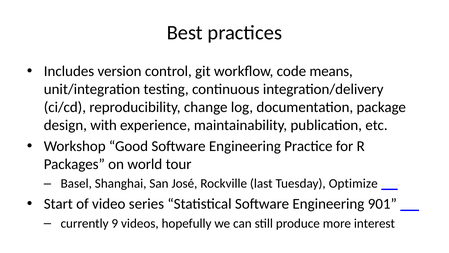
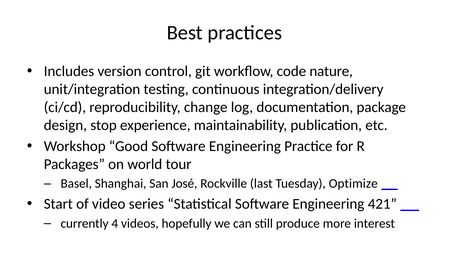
means: means -> nature (331, 71)
with: with -> stop (104, 125)
901: 901 -> 421 (382, 204)
9: 9 -> 4 (115, 223)
